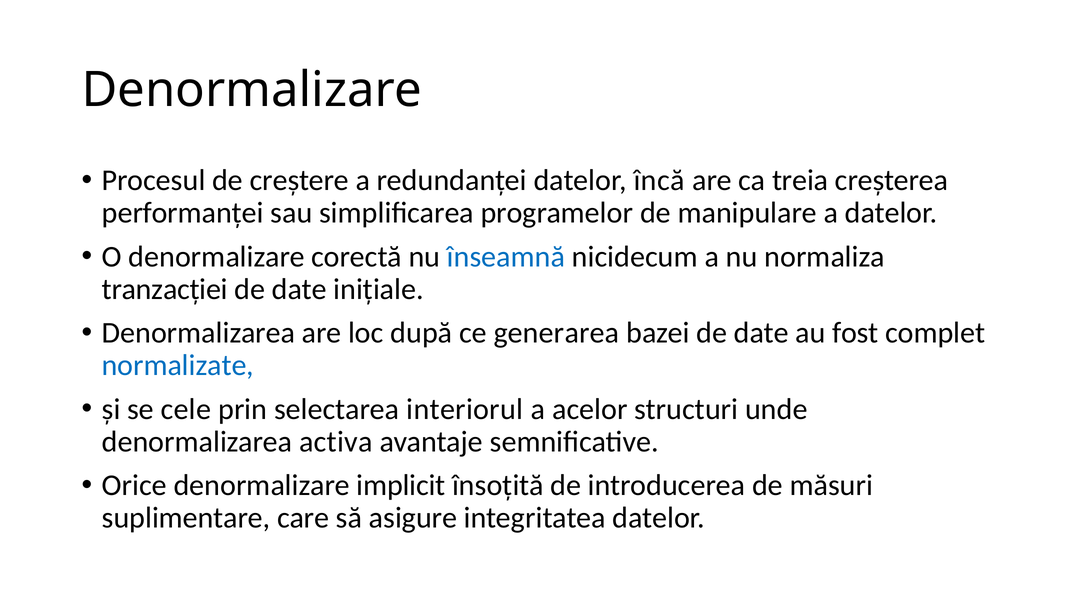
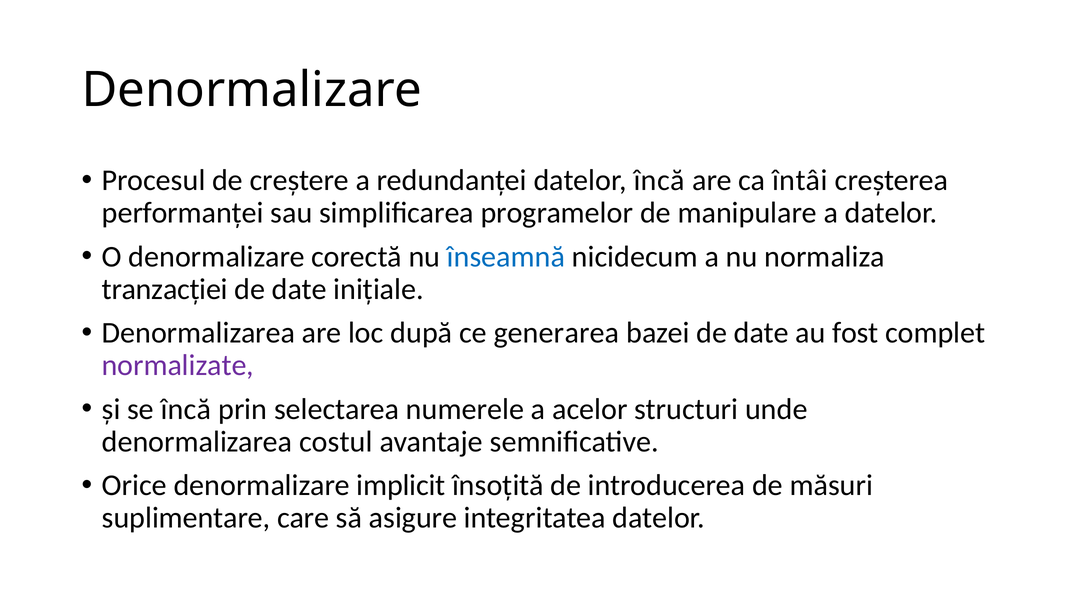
treia: treia -> întâi (800, 180)
normalizate colour: blue -> purple (178, 366)
se cele: cele -> încă (186, 409)
interiorul: interiorul -> numerele (465, 409)
activa: activa -> costul (336, 442)
